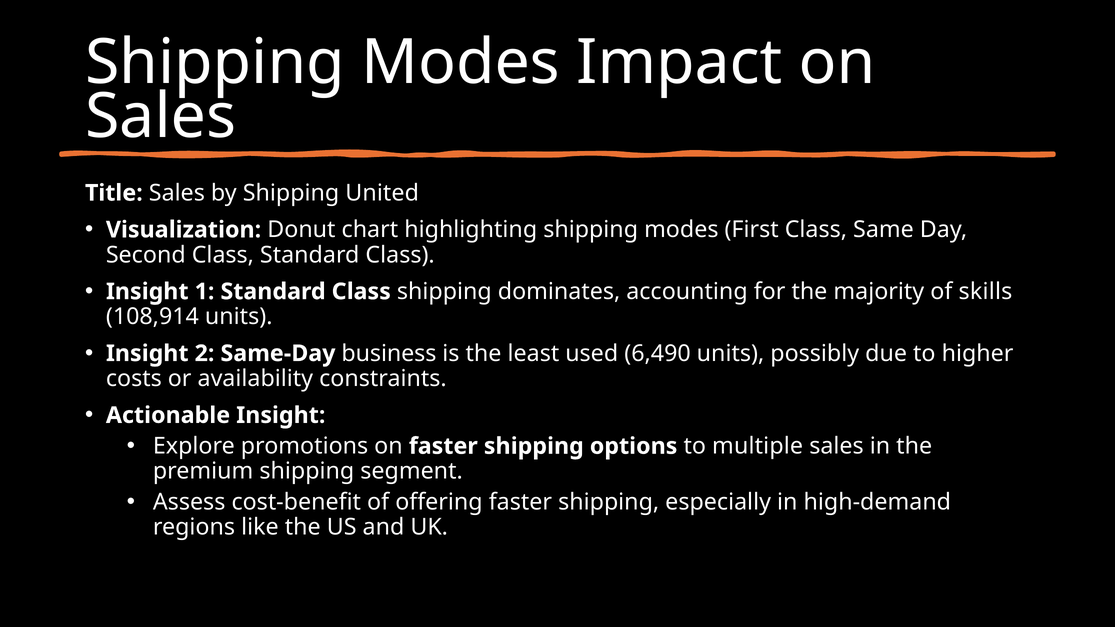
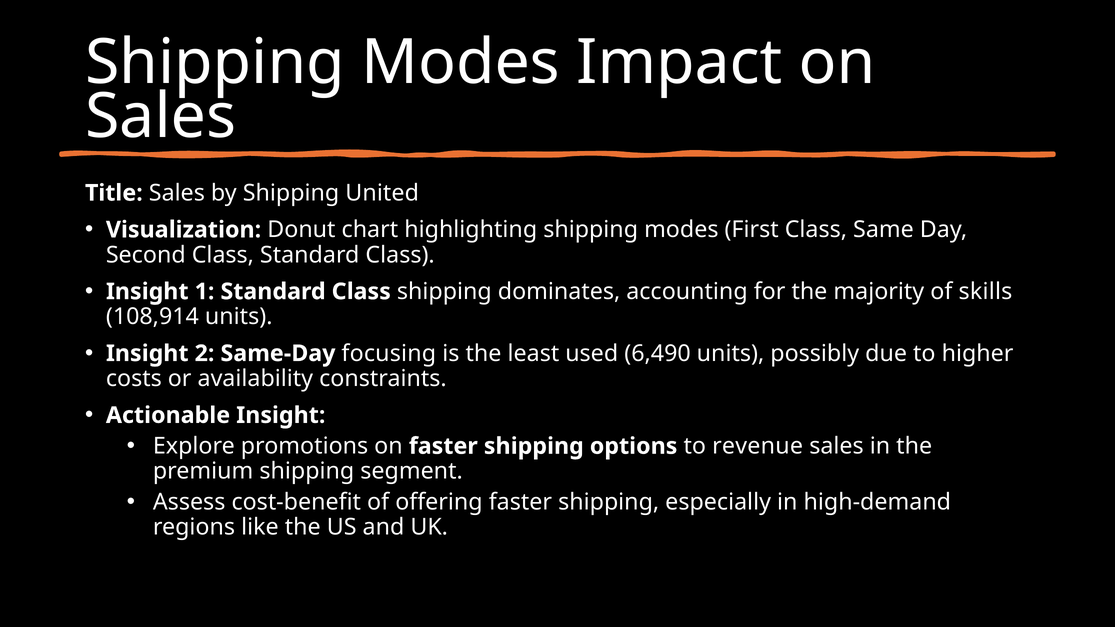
business: business -> focusing (389, 354)
multiple: multiple -> revenue (758, 446)
